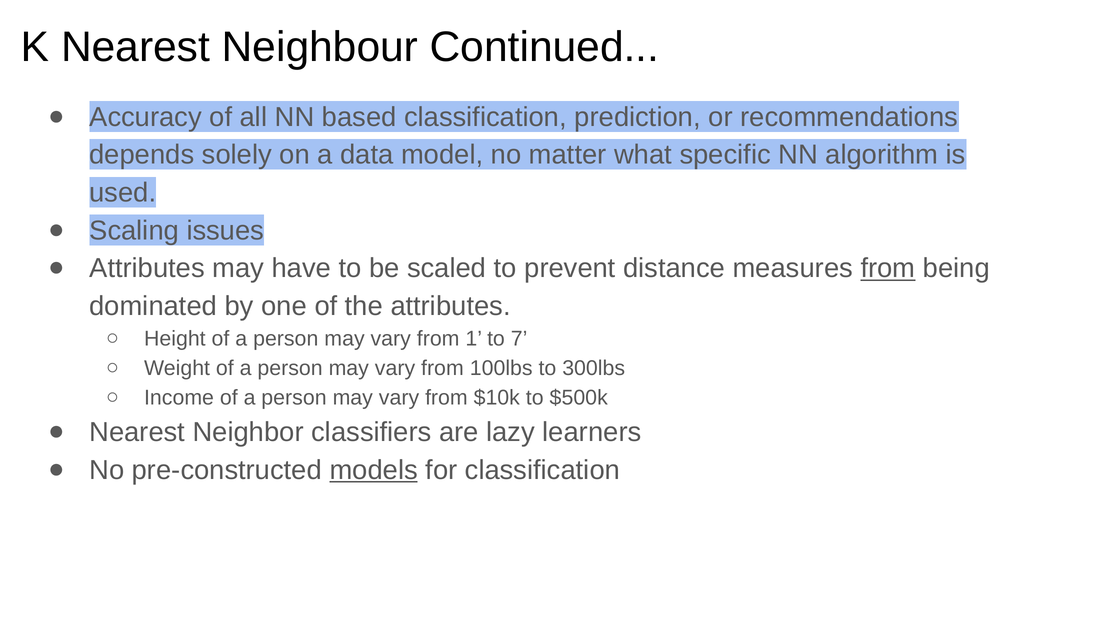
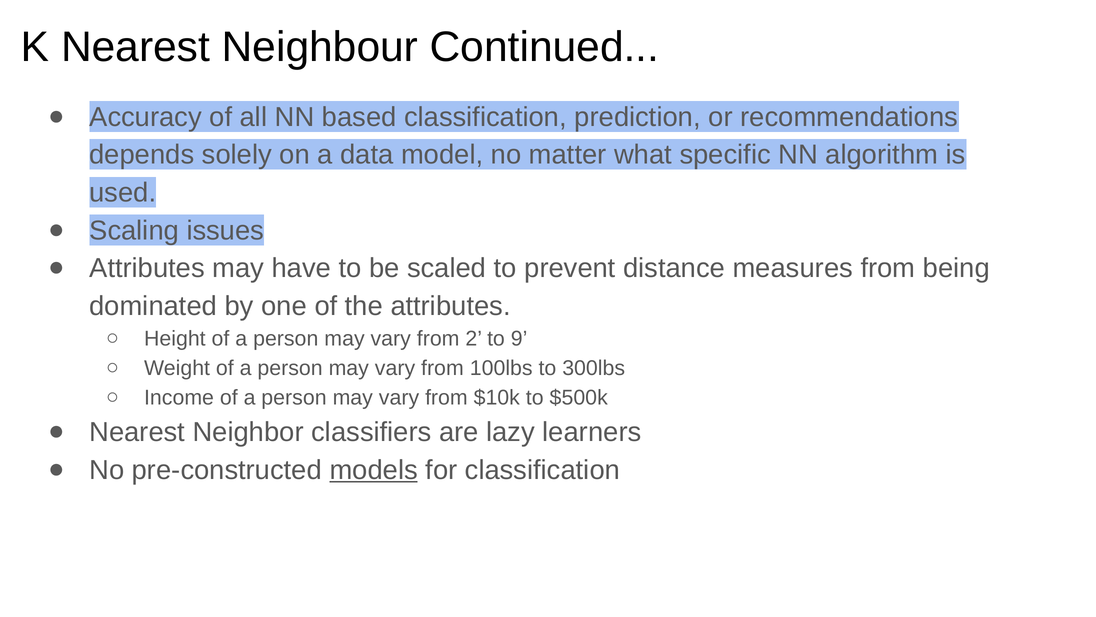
from underline: present -> none (888, 268)
1: 1 -> 2 (474, 339)
7: 7 -> 9 (519, 339)
